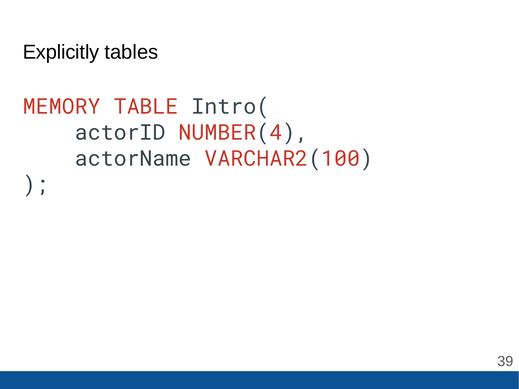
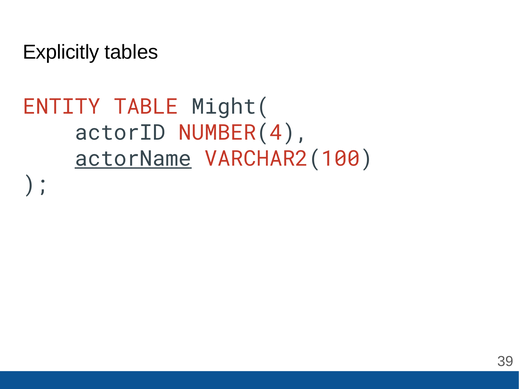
MEMORY: MEMORY -> ENTITY (62, 107)
Intro(: Intro( -> Might( (230, 107)
actorName underline: none -> present (133, 159)
